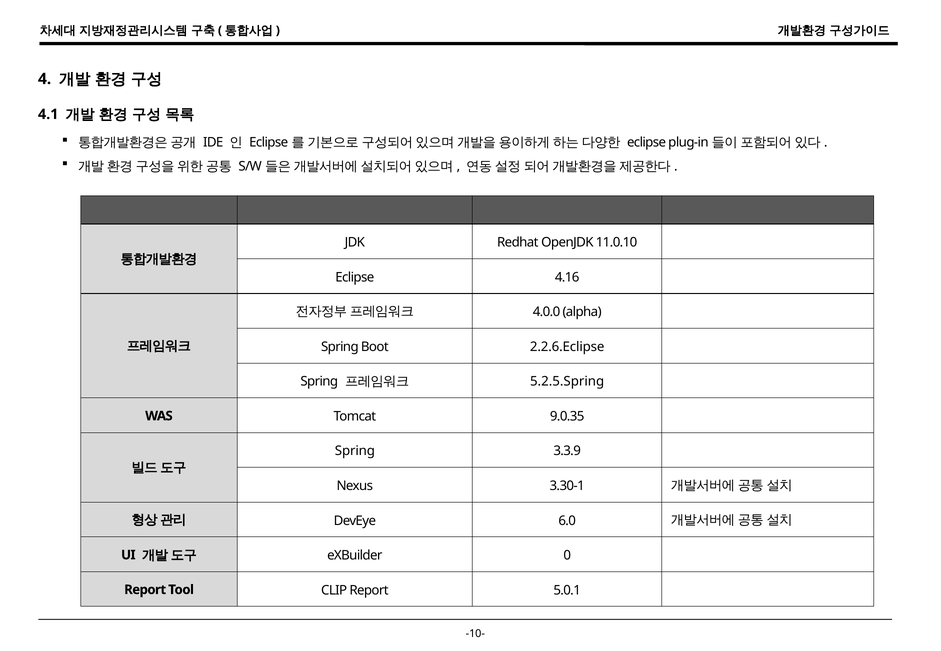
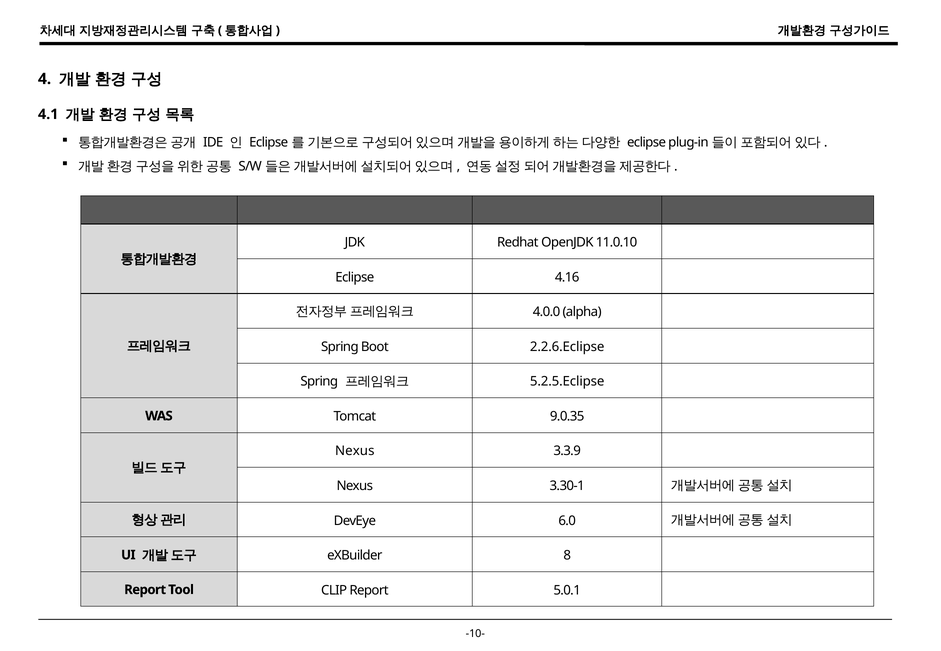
5.2.5.Spring: 5.2.5.Spring -> 5.2.5.Eclipse (567, 382)
Spring: Spring -> Nexus (355, 451)
0: 0 -> 8 (567, 556)
